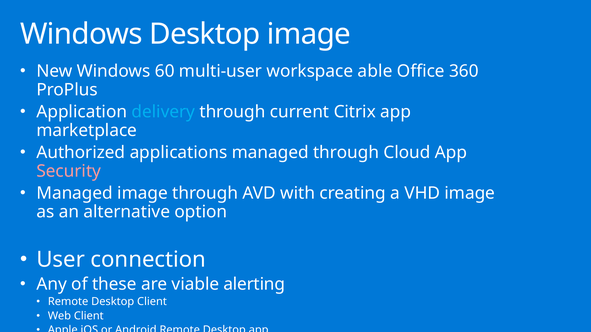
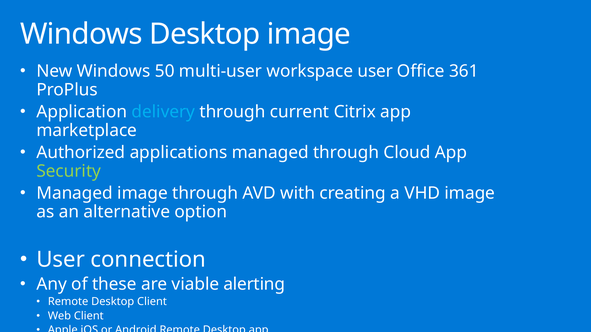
60: 60 -> 50 (165, 71)
workspace able: able -> user (375, 71)
360: 360 -> 361 (464, 71)
Security colour: pink -> light green (69, 171)
